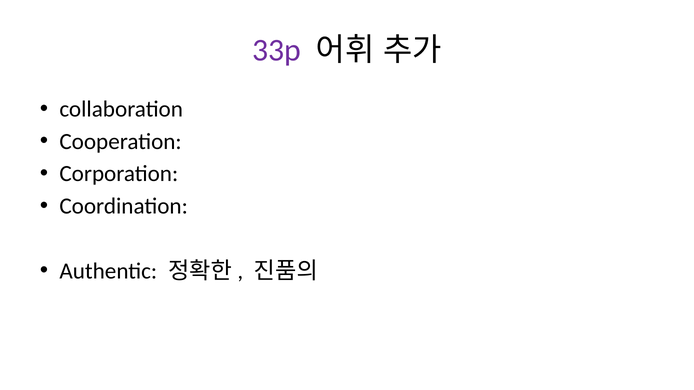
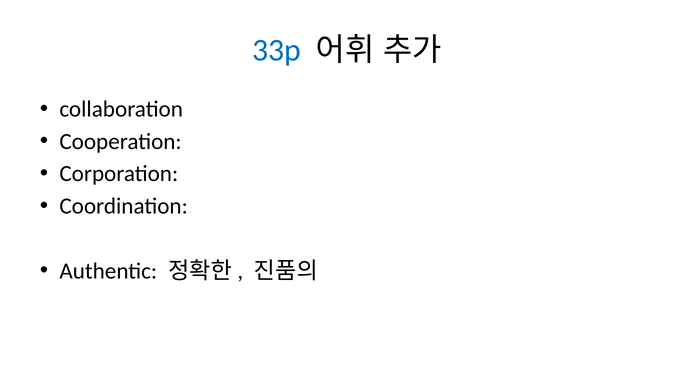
33p colour: purple -> blue (277, 50)
